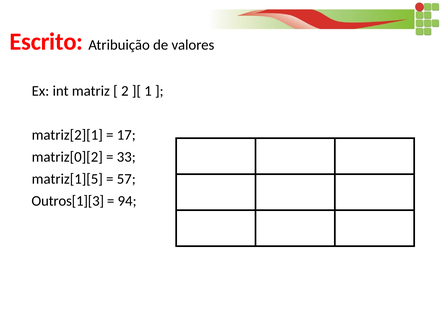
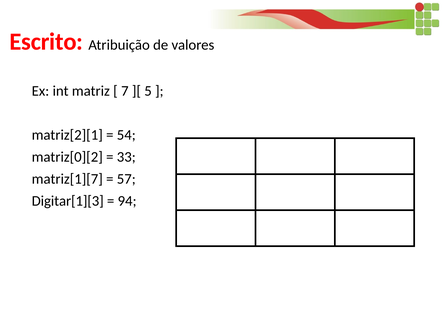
2: 2 -> 7 (125, 91)
1: 1 -> 5 (148, 91)
17: 17 -> 54 (126, 135)
matriz[1][5: matriz[1][5 -> matriz[1][7 (67, 179)
Outros[1][3: Outros[1][3 -> Digitar[1][3 (68, 201)
